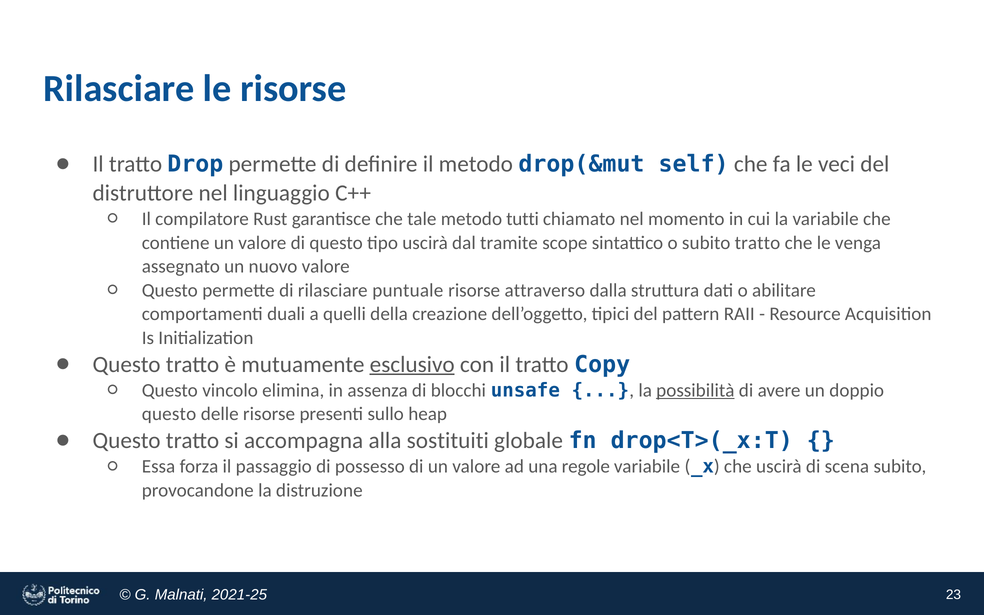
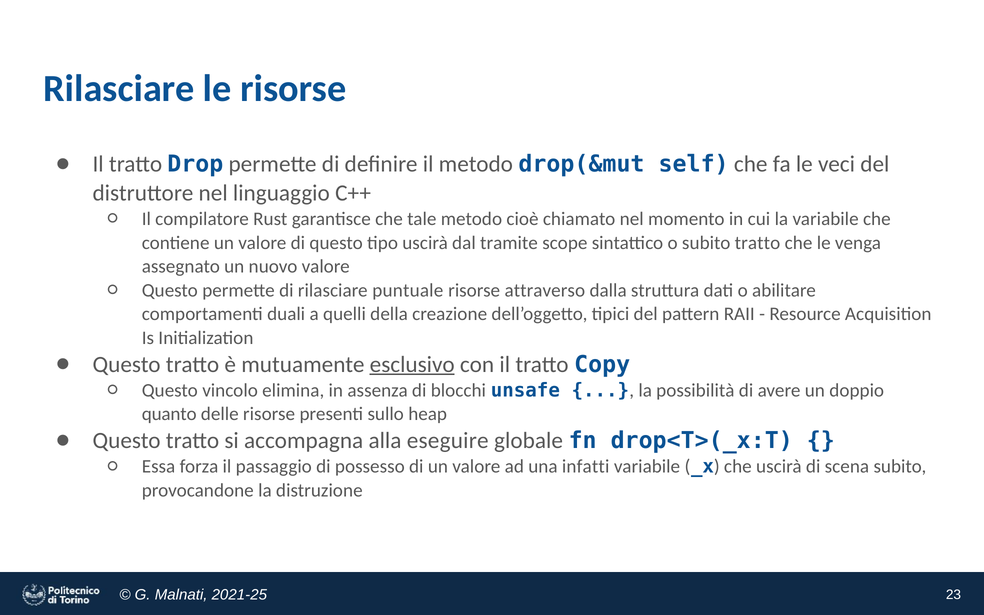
tutti: tutti -> cioè (522, 219)
possibilità underline: present -> none (695, 390)
questo: questo -> quanto (169, 414)
sostituiti: sostituiti -> eseguire (448, 441)
regole: regole -> infatti (586, 467)
